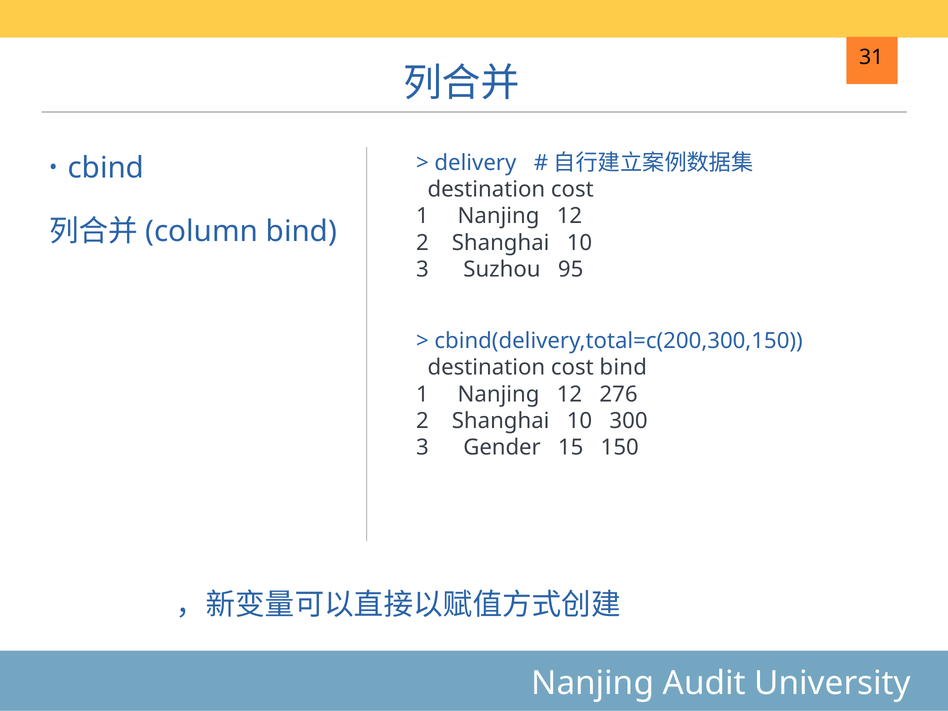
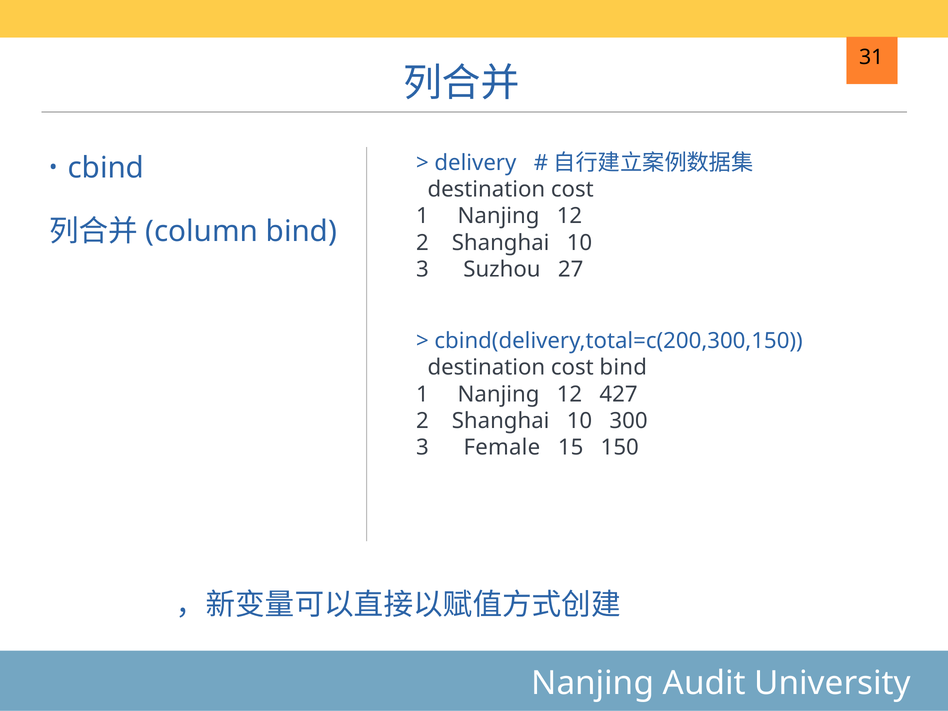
95: 95 -> 27 (571, 269)
276: 276 -> 427 (619, 394)
Gender: Gender -> Female (502, 448)
